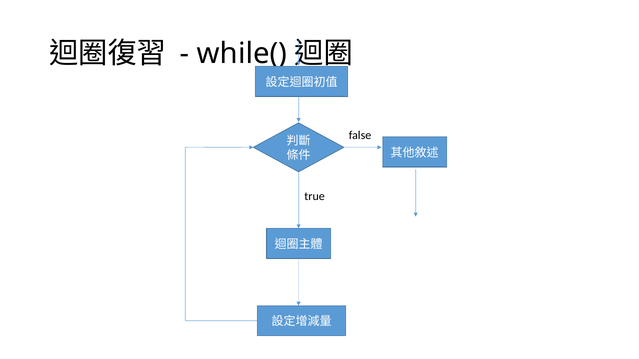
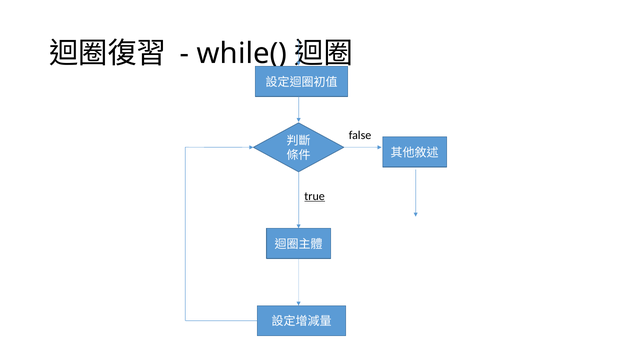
true underline: none -> present (315, 196)
